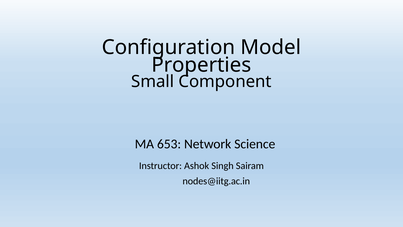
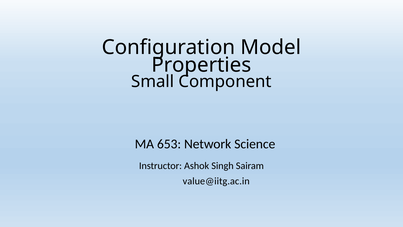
nodes@iitg.ac.in: nodes@iitg.ac.in -> value@iitg.ac.in (216, 181)
